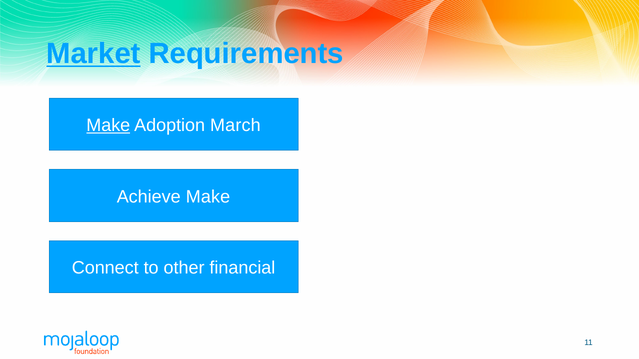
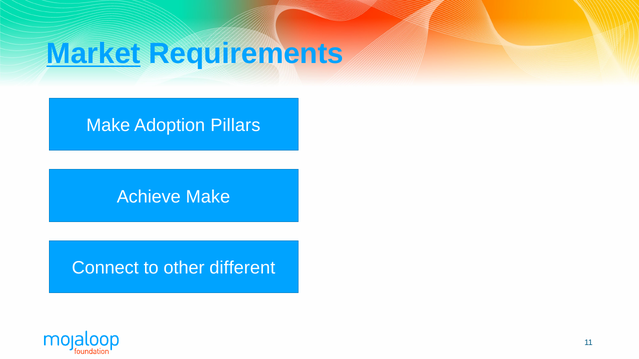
Make underline: present -> none (108, 126)
March: March -> Pillars (235, 126)
financial: financial -> different (242, 268)
